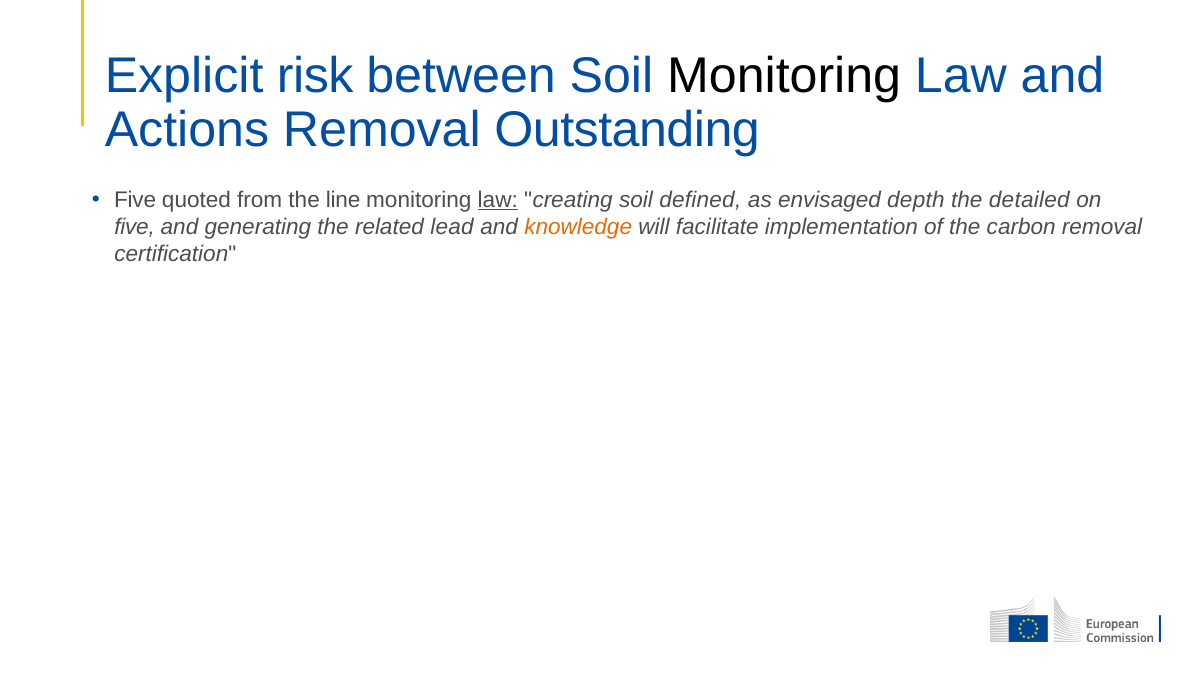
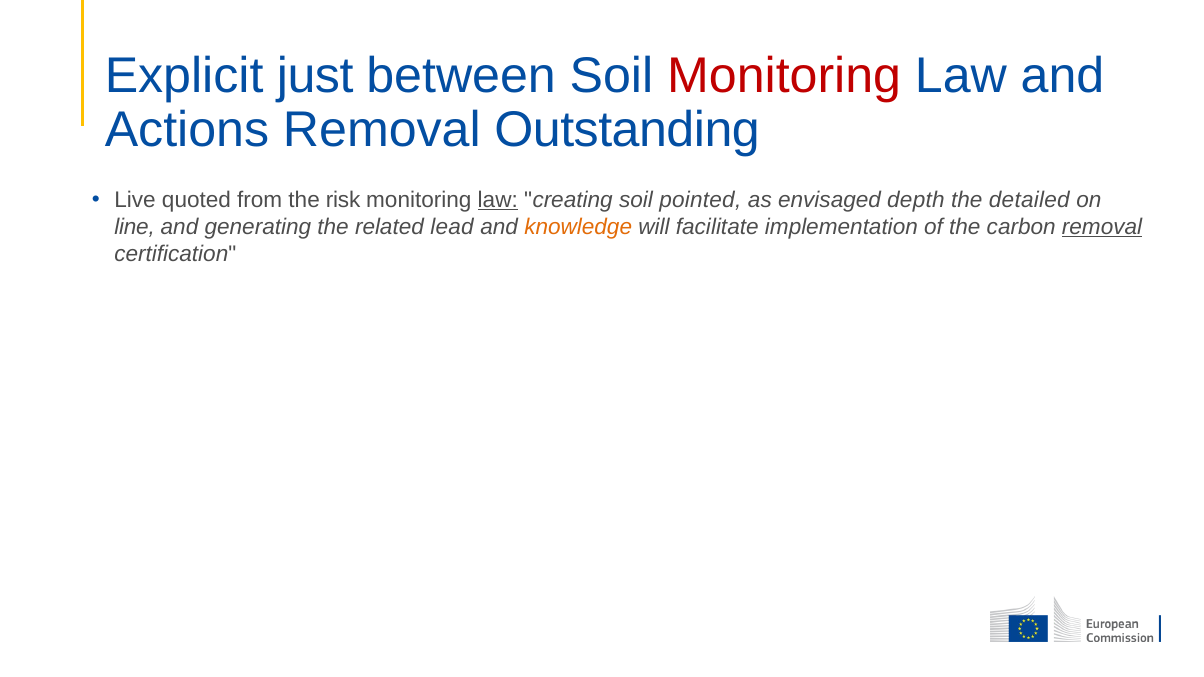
risk: risk -> just (315, 76)
Monitoring colour: black -> red (784, 76)
Five: Five -> Live (135, 200)
line: line -> risk (343, 200)
defined: defined -> pointed (700, 200)
five: five -> line (135, 227)
removal underline: none -> present (1102, 227)
